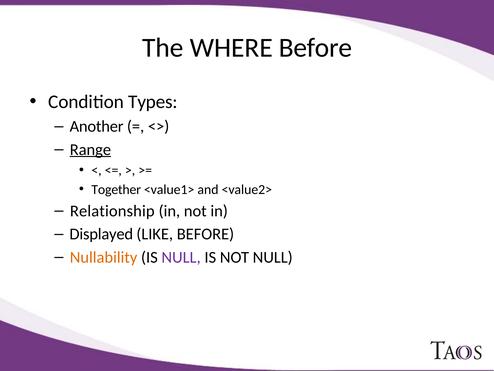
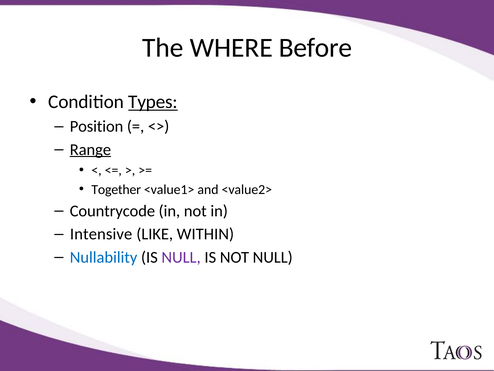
Types underline: none -> present (153, 102)
Another: Another -> Position (97, 126)
Relationship: Relationship -> Countrycode (112, 211)
Displayed: Displayed -> Intensive (101, 234)
LIKE BEFORE: BEFORE -> WITHIN (205, 234)
Nullability colour: orange -> blue (104, 257)
